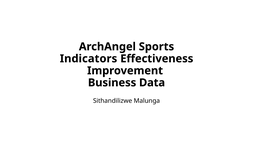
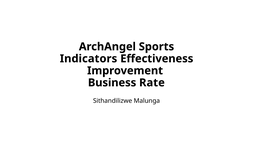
Data: Data -> Rate (152, 82)
